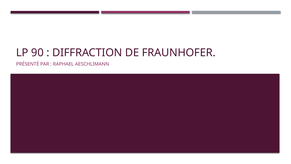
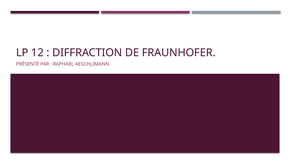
90: 90 -> 12 (37, 53)
